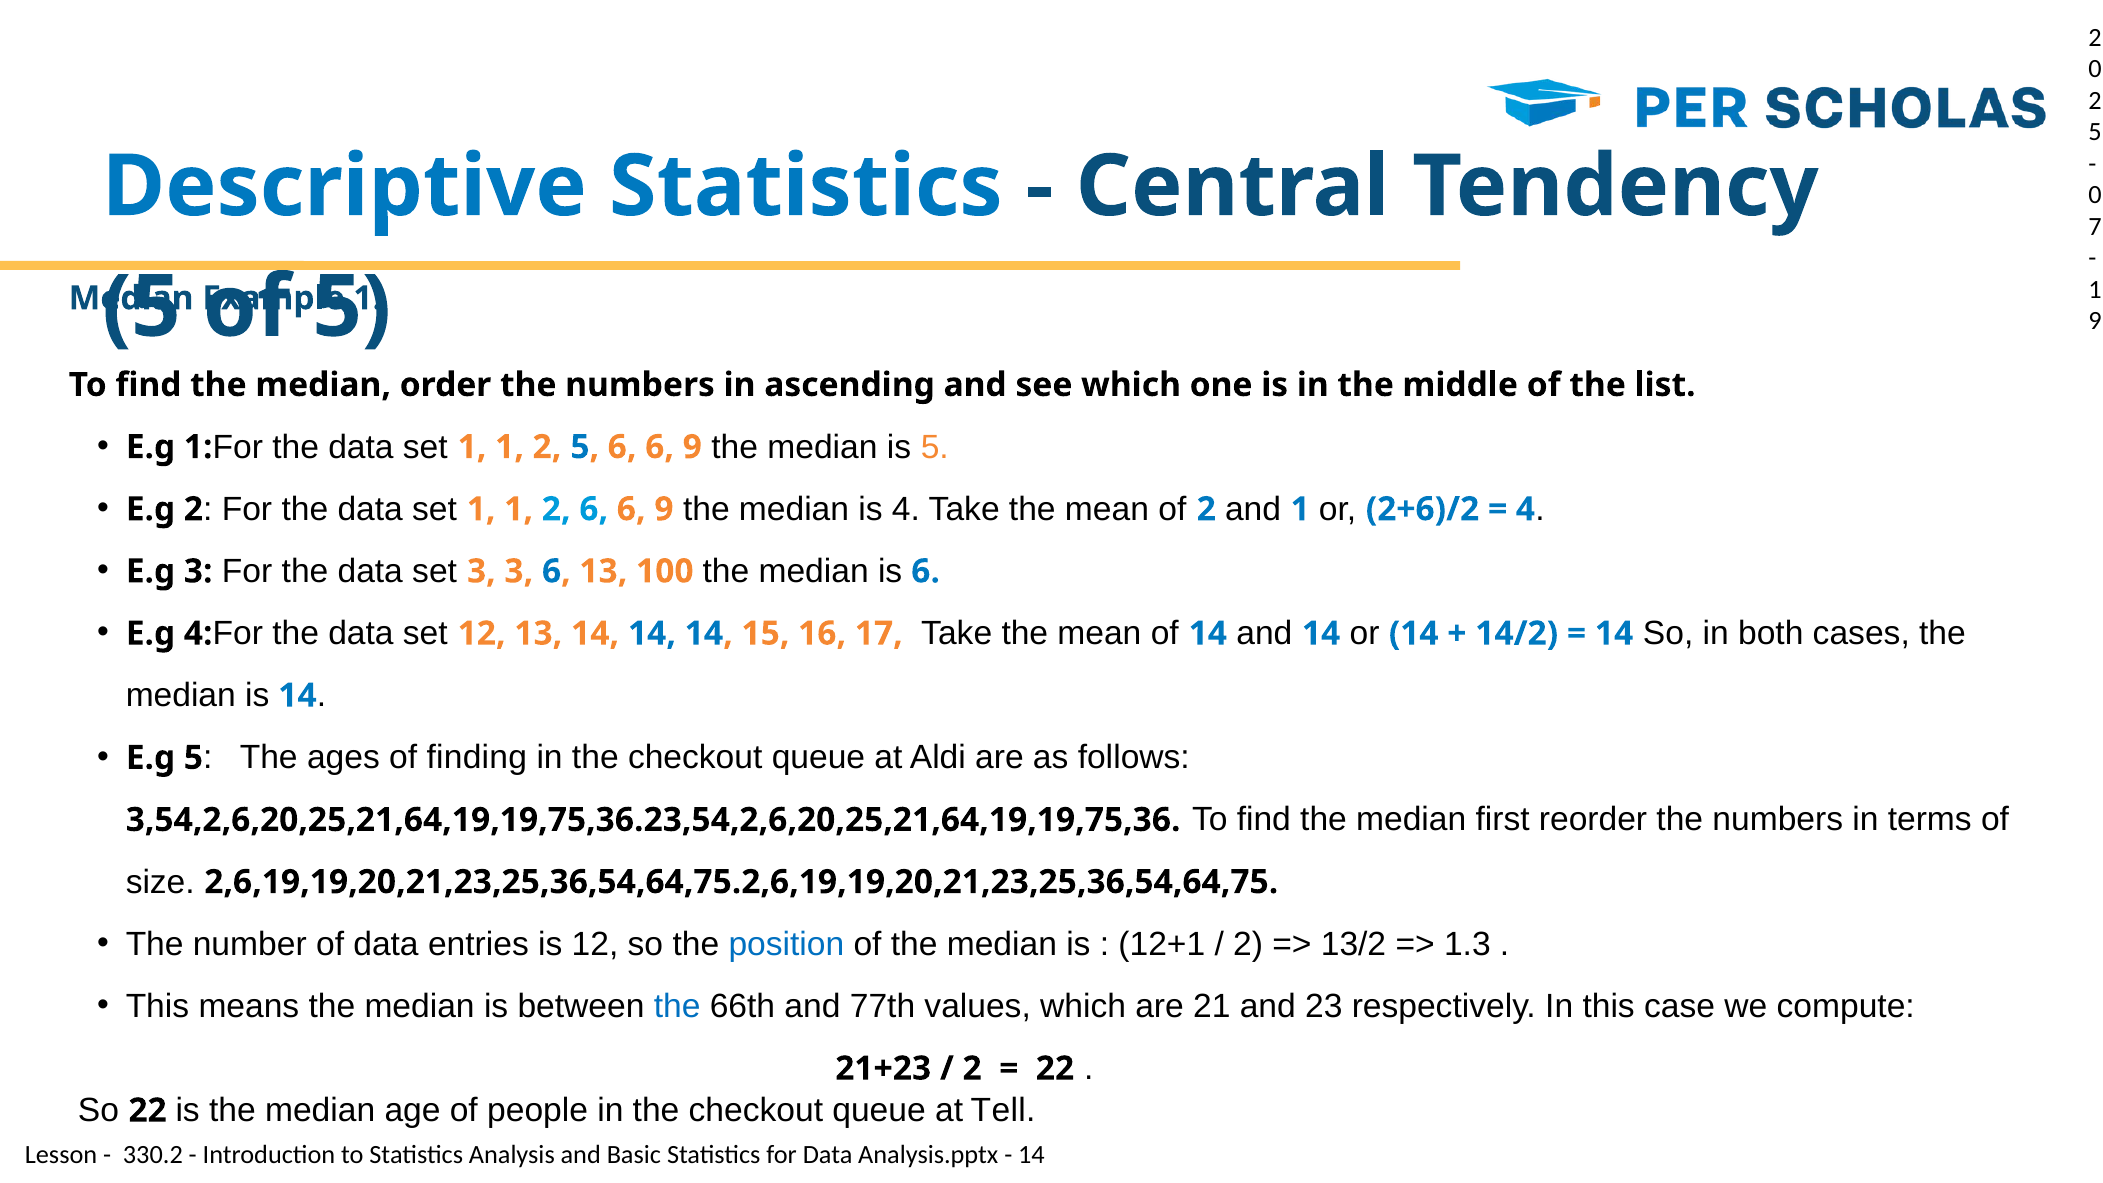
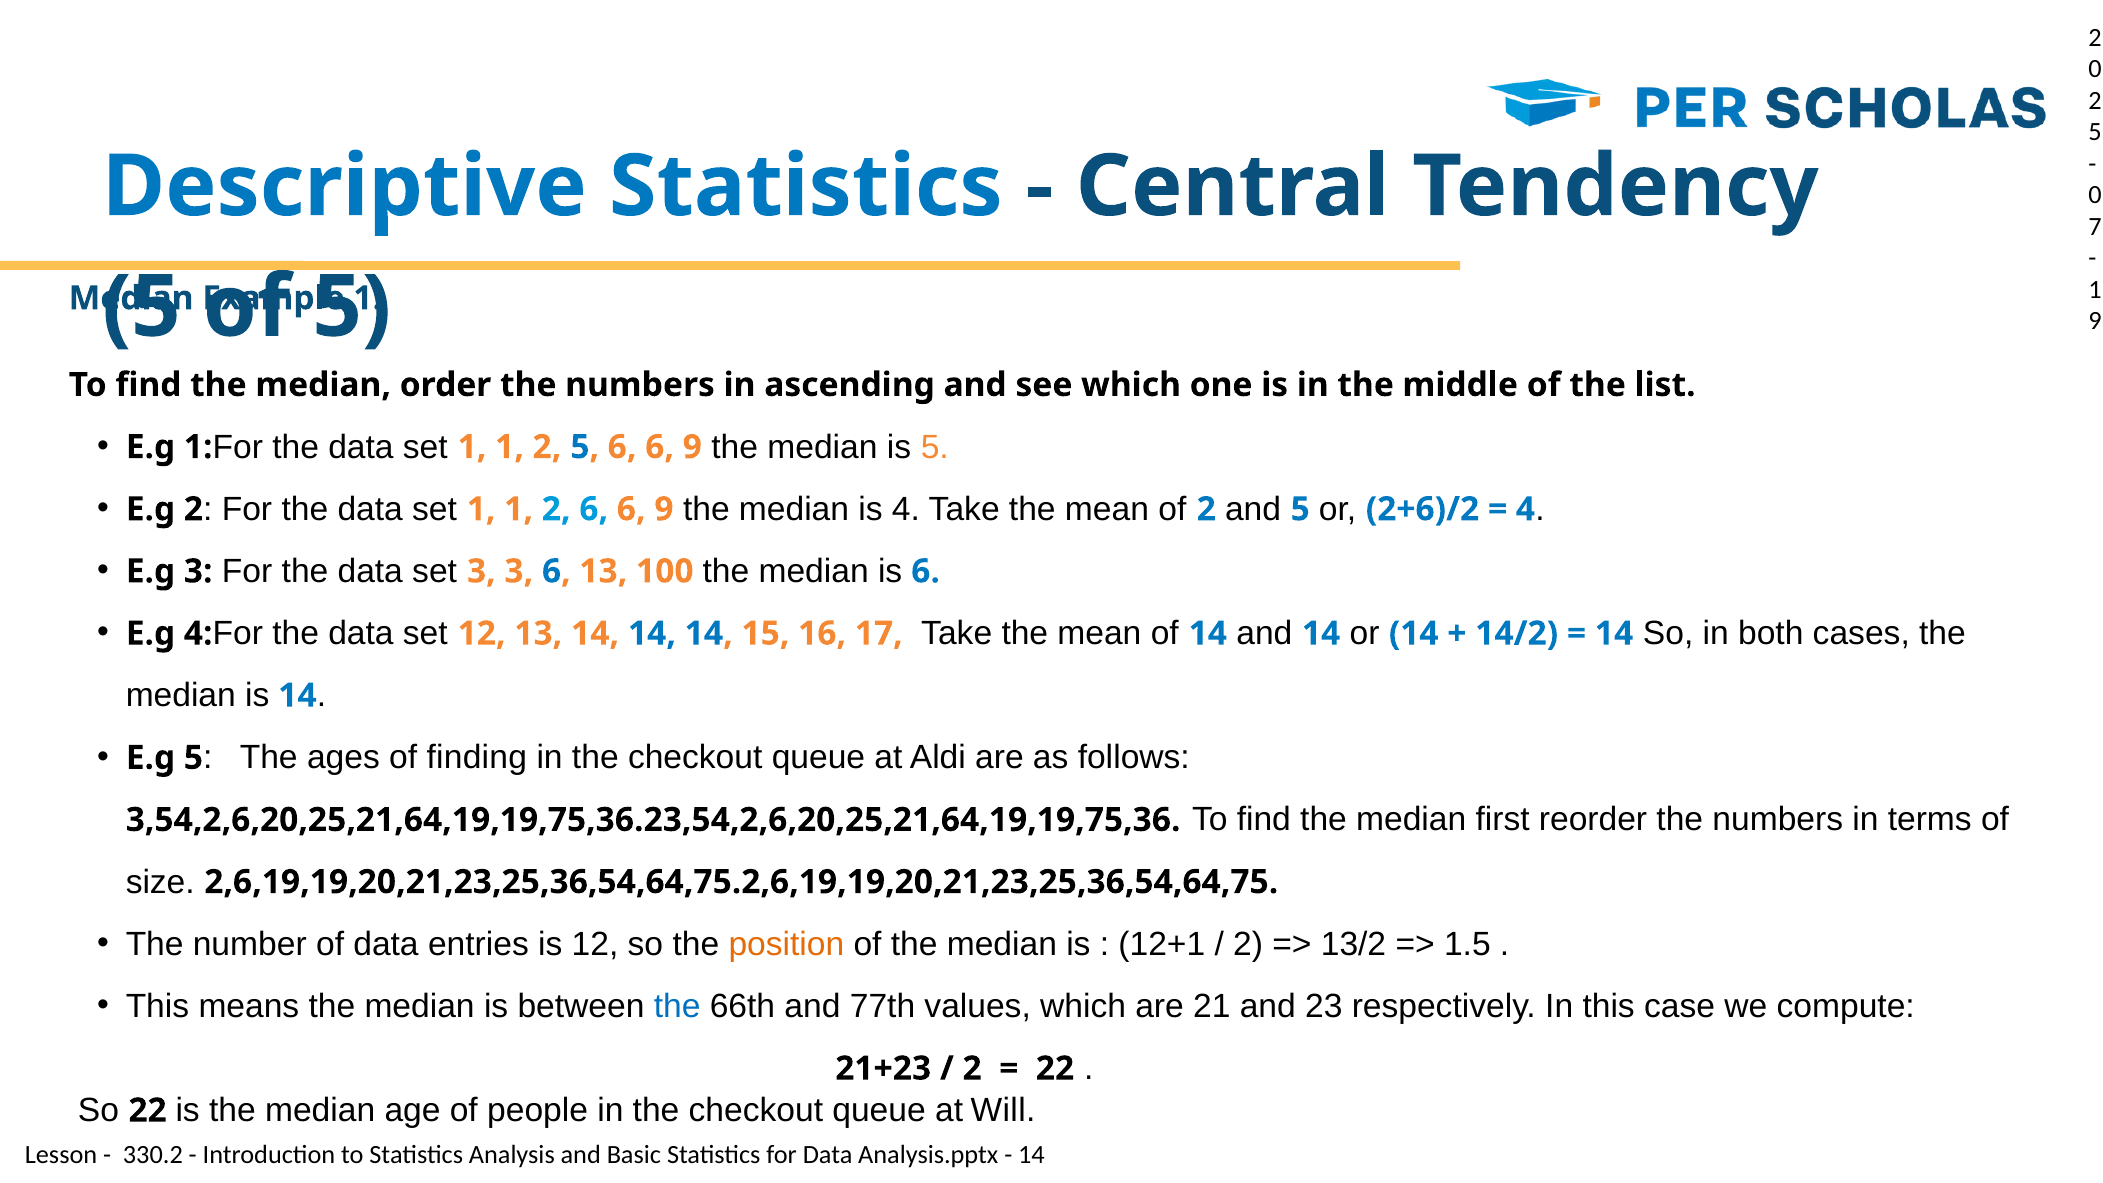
and 1: 1 -> 5 (1300, 509)
position colour: blue -> orange (786, 944)
1.3: 1.3 -> 1.5 (1467, 944)
Tell: Tell -> Will (1003, 1110)
